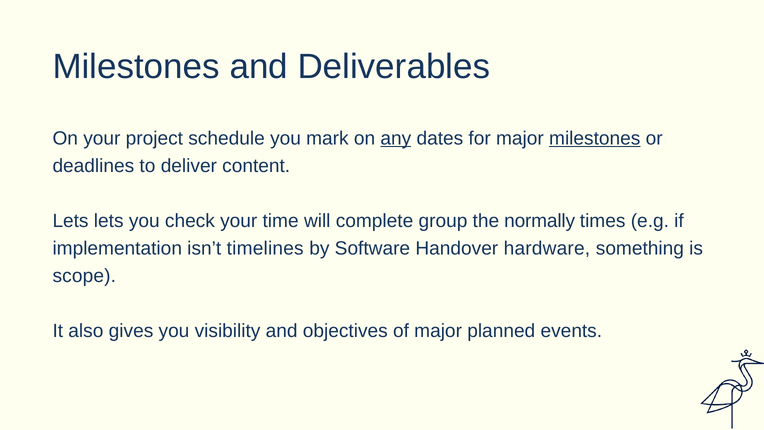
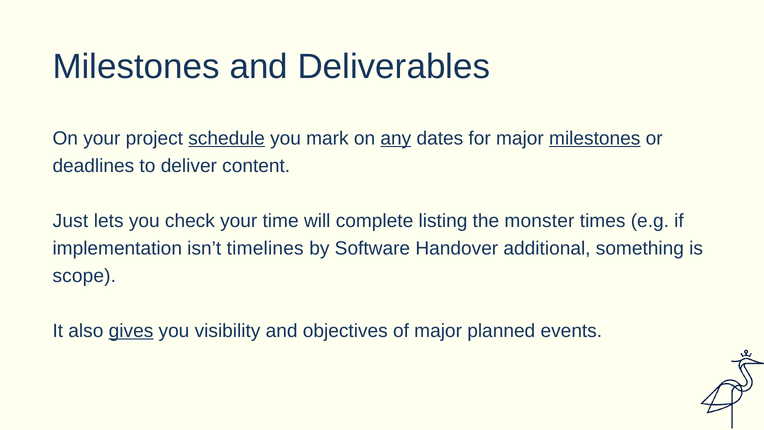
schedule underline: none -> present (227, 138)
Lets: Lets -> Just (70, 221)
group: group -> listing (443, 221)
normally: normally -> monster (539, 221)
hardware: hardware -> additional (547, 248)
gives underline: none -> present (131, 331)
